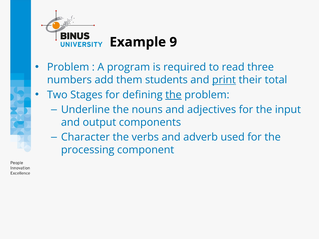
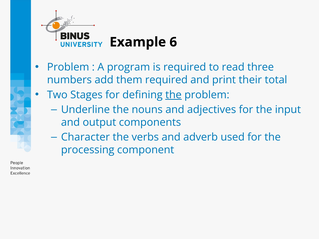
9: 9 -> 6 (173, 42)
them students: students -> required (166, 80)
print underline: present -> none (224, 80)
